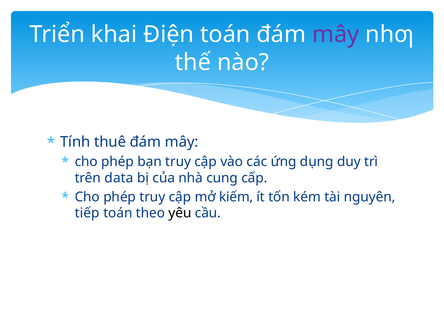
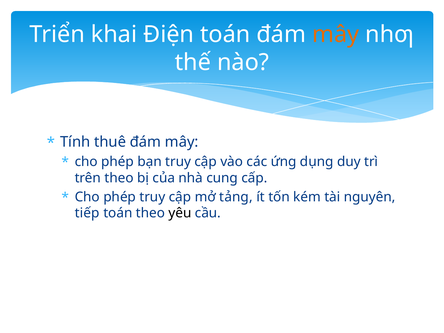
mây colour: purple -> orange (336, 34)
trên data: data -> theo (119, 178)
kiếm: kiếm -> tảng (236, 197)
